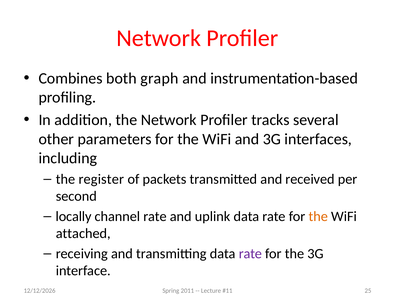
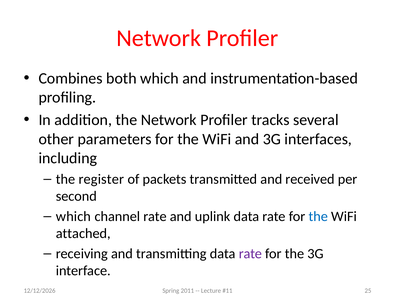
both graph: graph -> which (159, 78)
locally: locally -> which (73, 217)
the colour: orange -> blue (318, 217)
